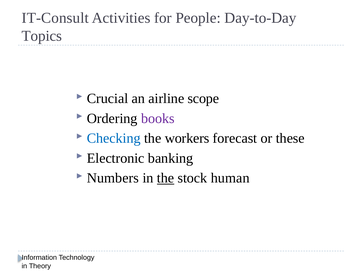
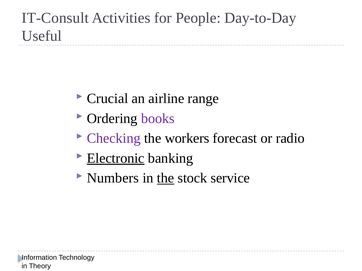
Topics: Topics -> Useful (42, 36)
scope: scope -> range (203, 99)
Checking colour: blue -> purple (114, 139)
these: these -> radio (290, 139)
Electronic underline: none -> present (116, 158)
human: human -> service (230, 178)
